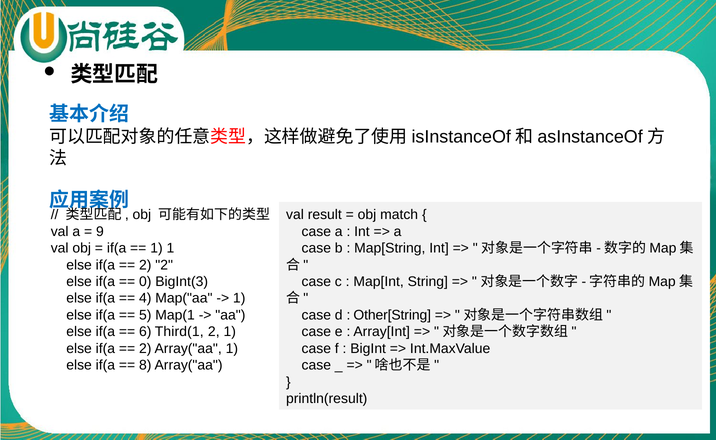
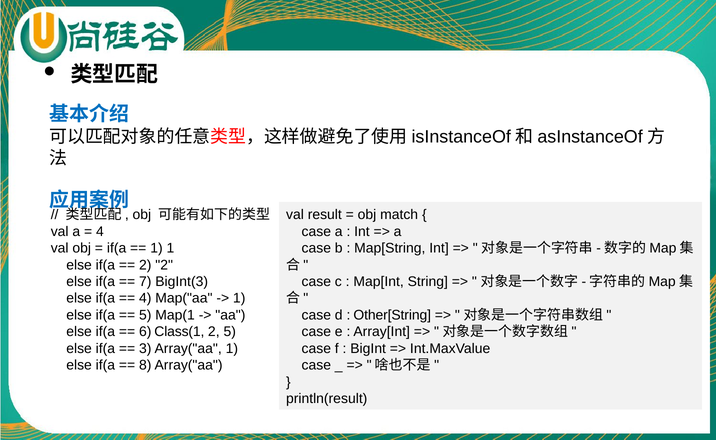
9: 9 -> 4 (100, 231)
0: 0 -> 7 (145, 282)
Third(1: Third(1 -> Class(1 (179, 332)
2 1: 1 -> 5 (230, 332)
2: 2 -> 3 (145, 348)
